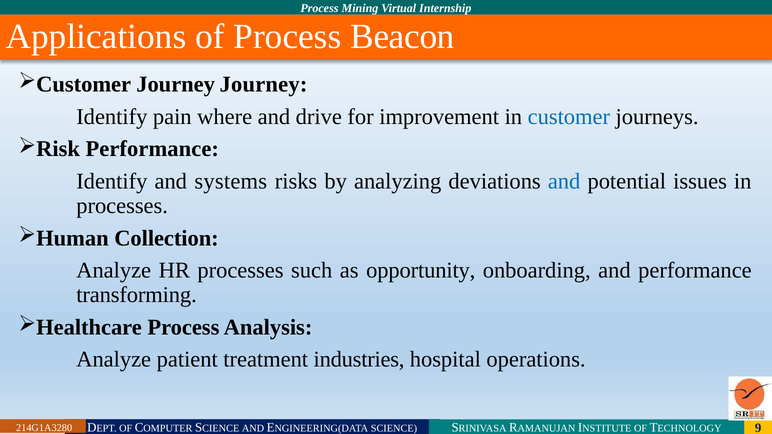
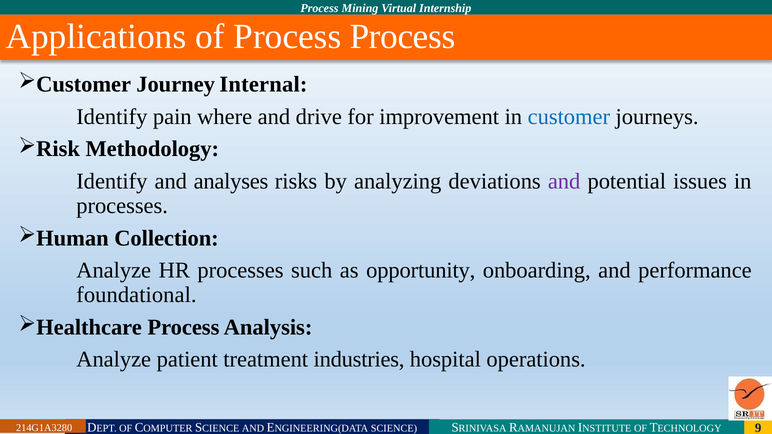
Process Beacon: Beacon -> Process (402, 36)
Journey Journey: Journey -> Internal (263, 84)
Performance: Performance -> Methodology (152, 149)
systems: systems -> analyses (231, 182)
and colour: blue -> purple (564, 182)
transforming: transforming -> foundational (136, 295)
